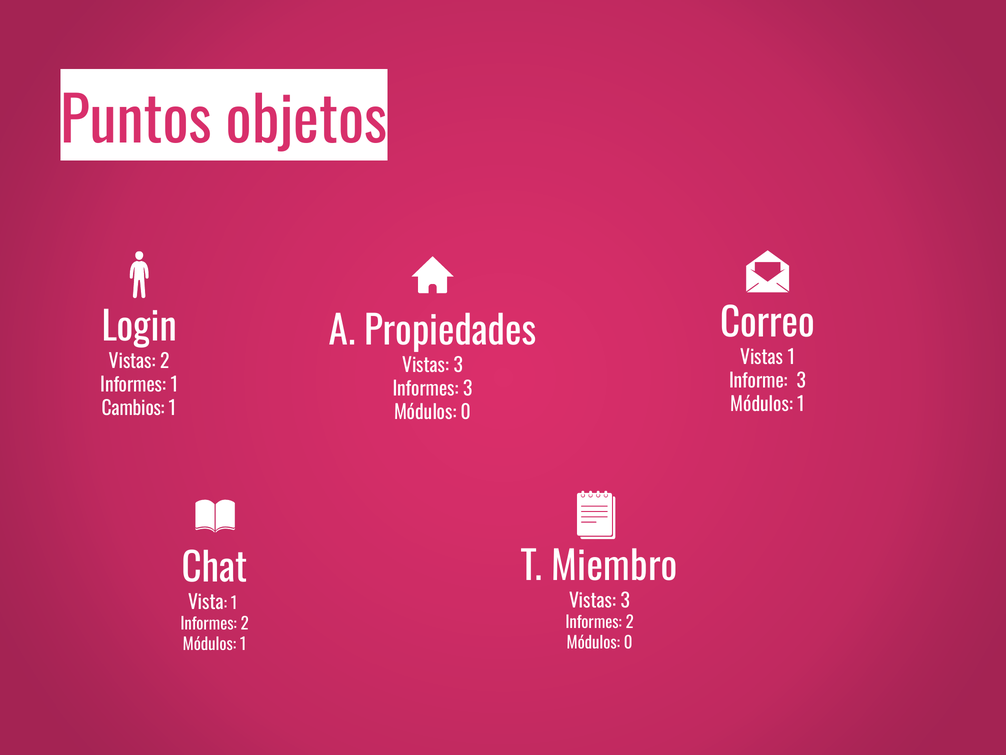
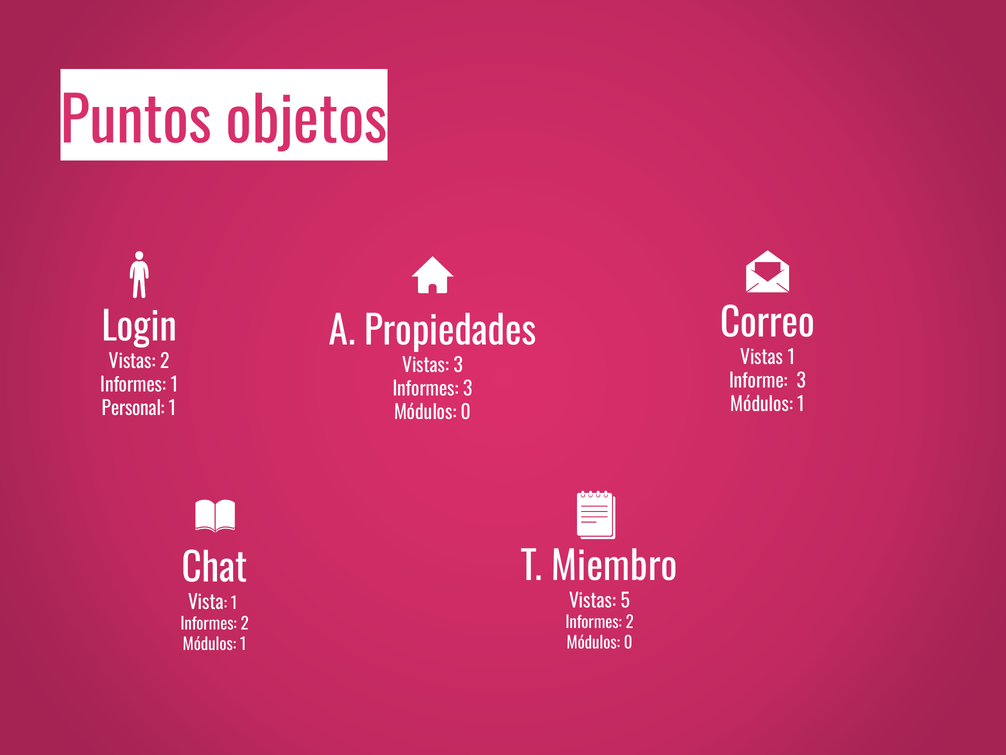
Cambios: Cambios -> Personal (133, 408)
3: 3 -> 5 (625, 601)
